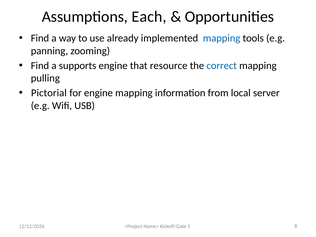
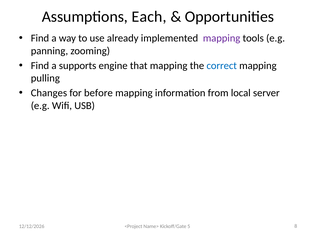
mapping colour: blue -> purple (222, 38)
that resource: resource -> mapping (169, 66)
Pictorial: Pictorial -> Changes (49, 93)
for engine: engine -> before (98, 93)
